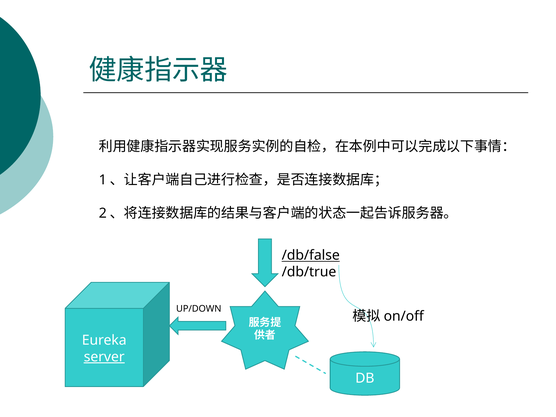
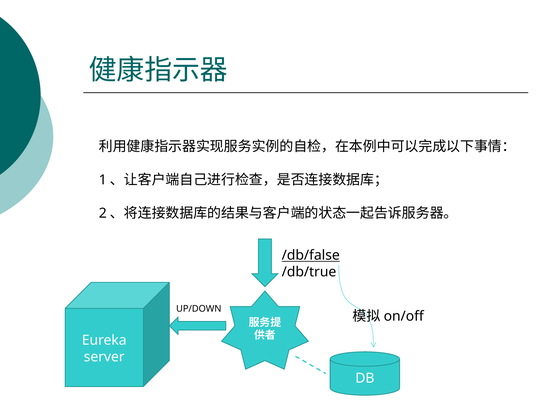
server underline: present -> none (104, 357)
